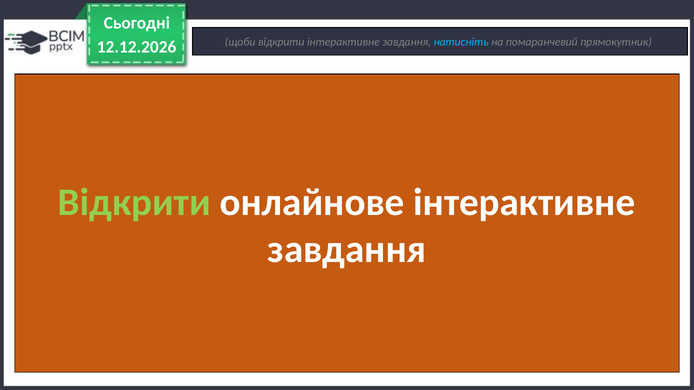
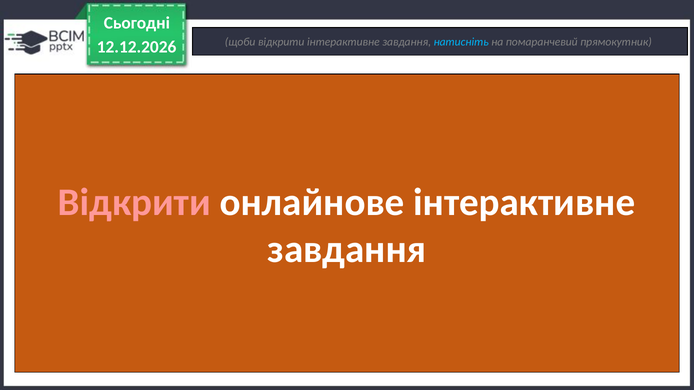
Відкрити colour: light green -> pink (134, 203)
